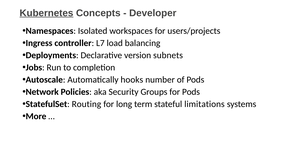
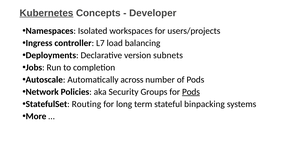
hooks: hooks -> across (132, 80)
Pods underline: none -> present (191, 92)
limitations: limitations -> binpacking (204, 104)
